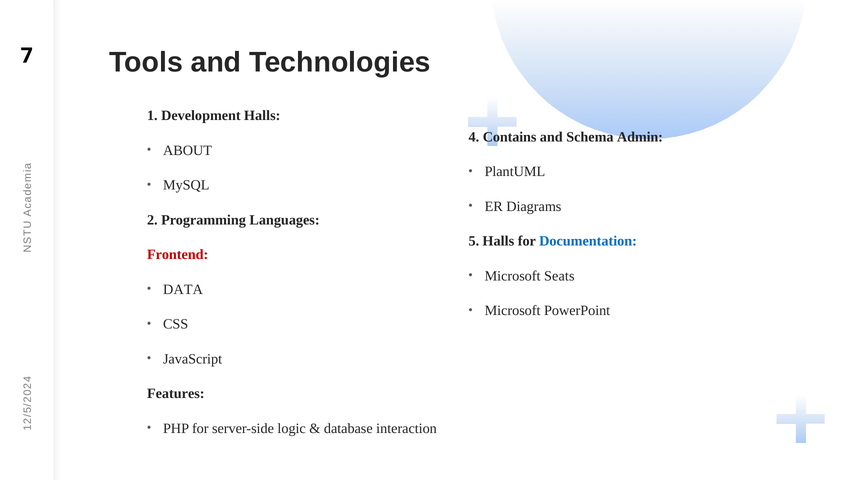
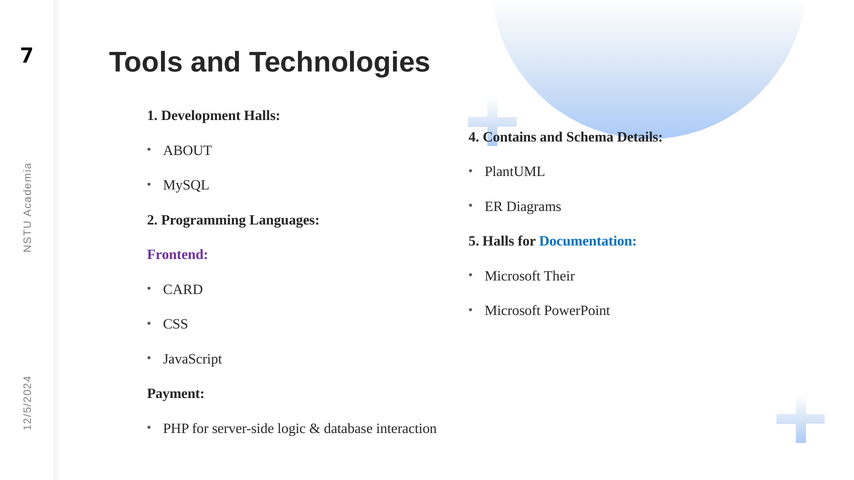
Admin: Admin -> Details (640, 137)
Frontend colour: red -> purple (178, 255)
Seats: Seats -> Their (559, 276)
DATA: DATA -> CARD (183, 290)
Features: Features -> Payment (176, 394)
